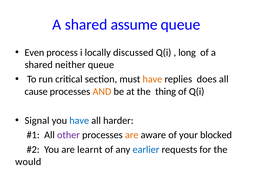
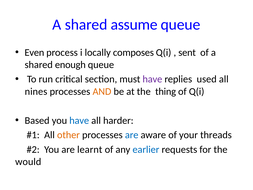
discussed: discussed -> composes (133, 52)
long: long -> sent (187, 52)
neither: neither -> enough (70, 65)
have colour: orange -> purple (152, 79)
does: does -> used (207, 79)
cause: cause -> nines (36, 91)
Signal: Signal -> Based (37, 120)
other colour: purple -> orange (68, 135)
are colour: orange -> blue (132, 135)
blocked: blocked -> threads (216, 135)
